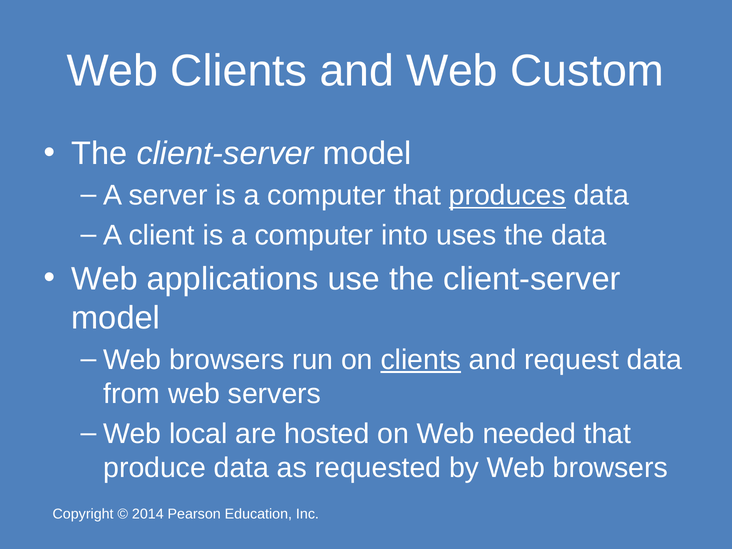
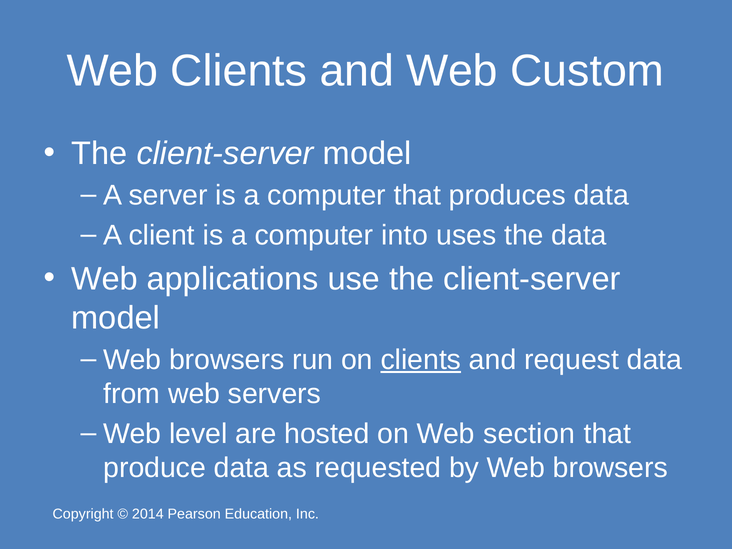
produces underline: present -> none (507, 196)
local: local -> level (198, 434)
needed: needed -> section (529, 434)
